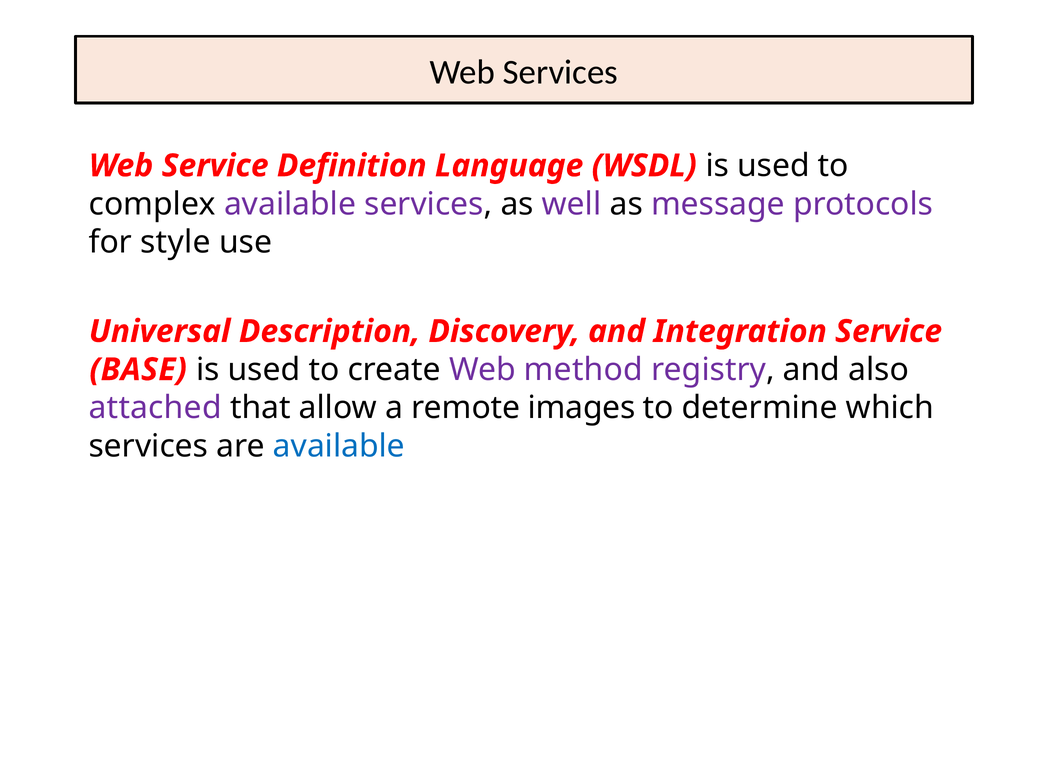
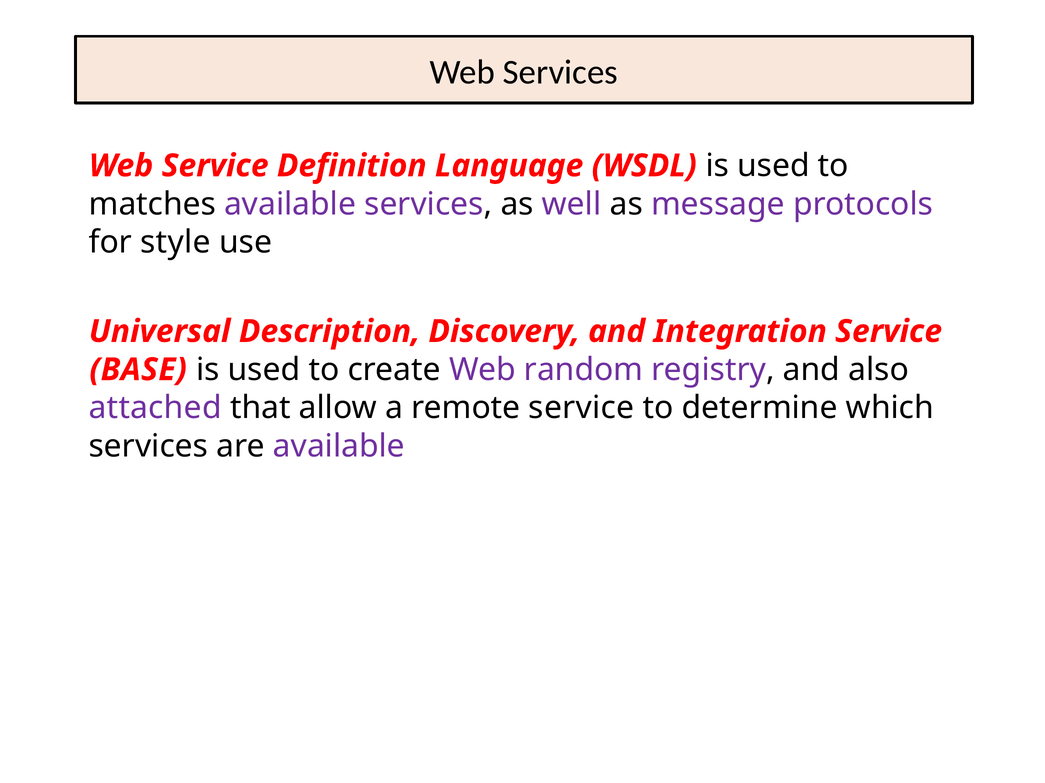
complex: complex -> matches (152, 204)
method: method -> random (584, 370)
remote images: images -> service (581, 408)
available colour: blue -> purple (339, 447)
